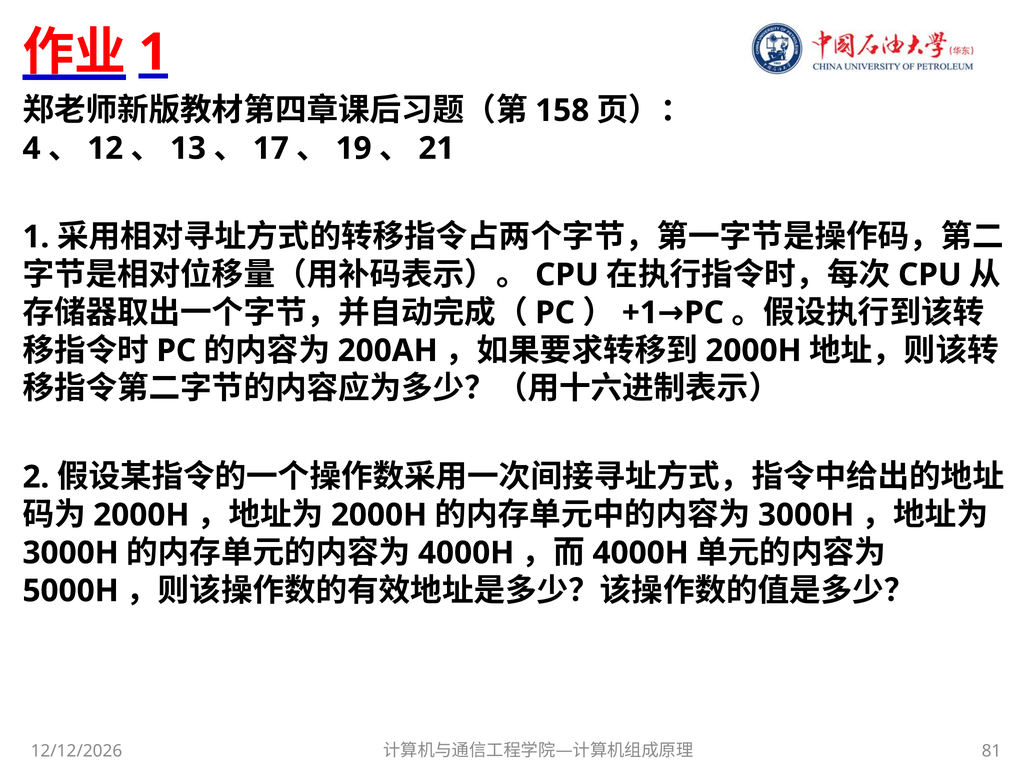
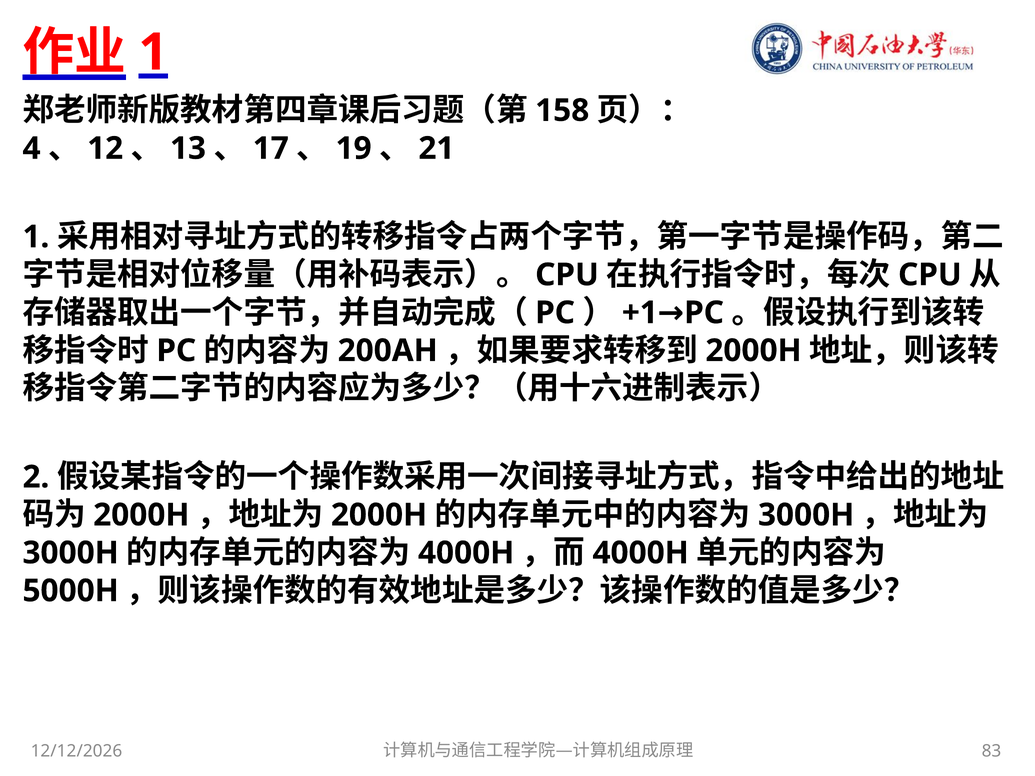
81: 81 -> 83 (992, 751)
